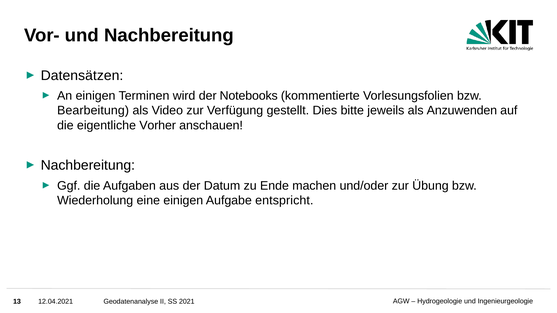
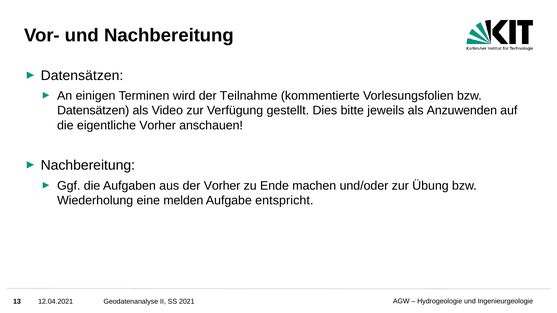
Notebooks: Notebooks -> Teilnahme (249, 96)
Bearbeitung: Bearbeitung -> Datensätzen (93, 111)
der Datum: Datum -> Vorher (222, 186)
eine einigen: einigen -> melden (183, 201)
